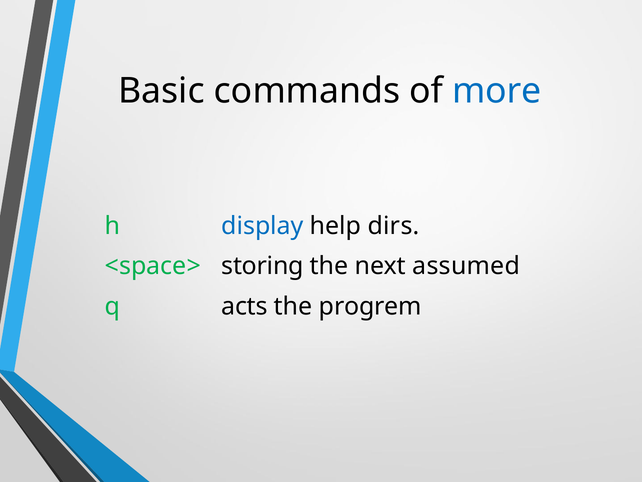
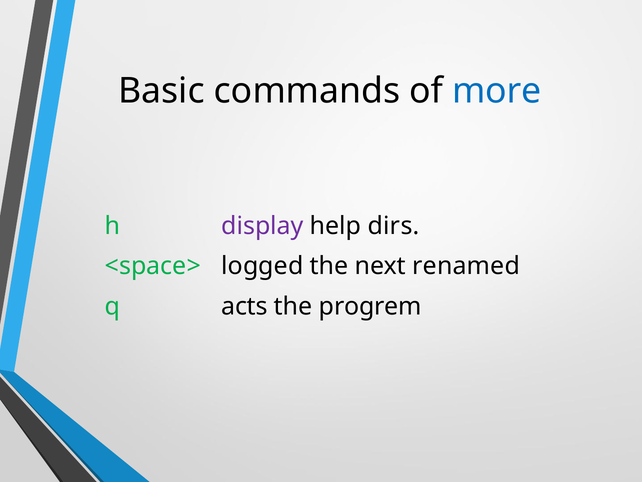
display colour: blue -> purple (262, 226)
storing: storing -> logged (262, 266)
assumed: assumed -> renamed (466, 266)
